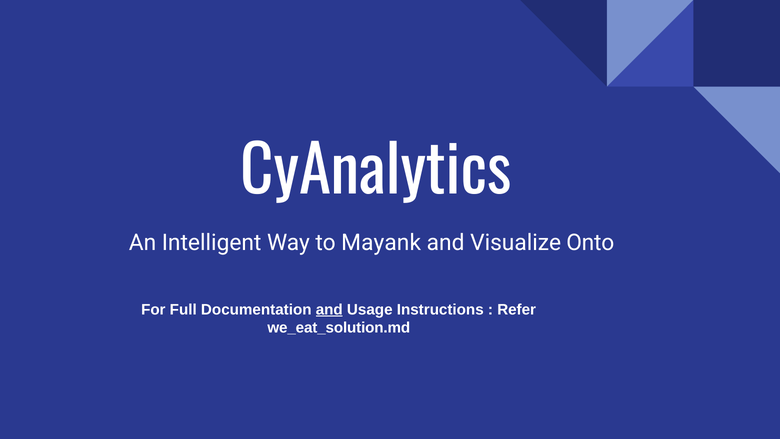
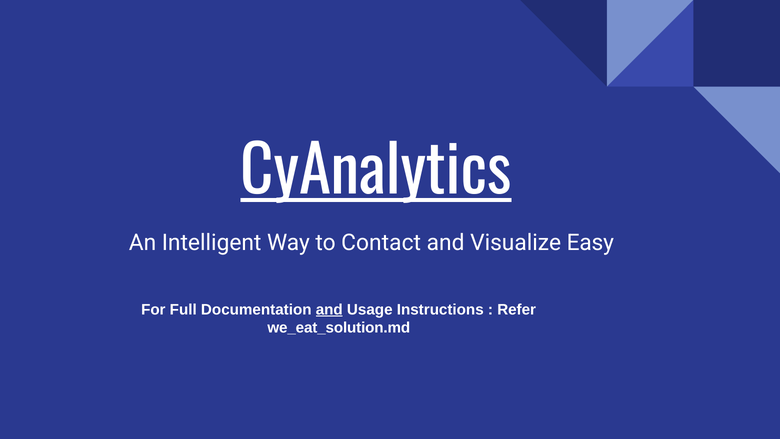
CyAnalytics underline: none -> present (376, 172)
Mayank: Mayank -> Contact (381, 242)
Onto: Onto -> Easy (590, 242)
